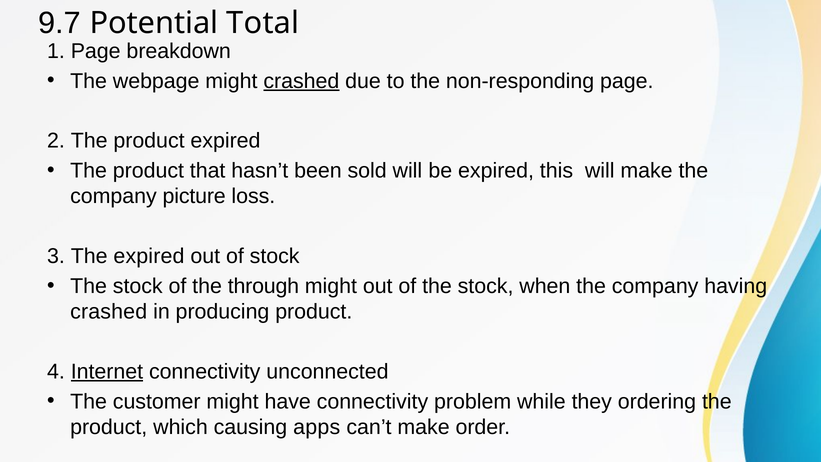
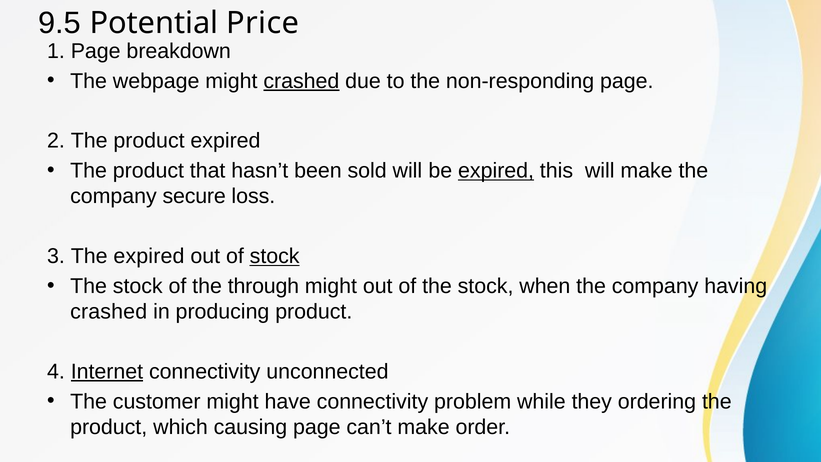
9.7: 9.7 -> 9.5 (60, 23)
Total: Total -> Price (263, 23)
expired underline: none -> present (496, 171)
picture: picture -> secure (194, 196)
stock underline: none -> present (275, 256)
causing apps: apps -> page (317, 427)
